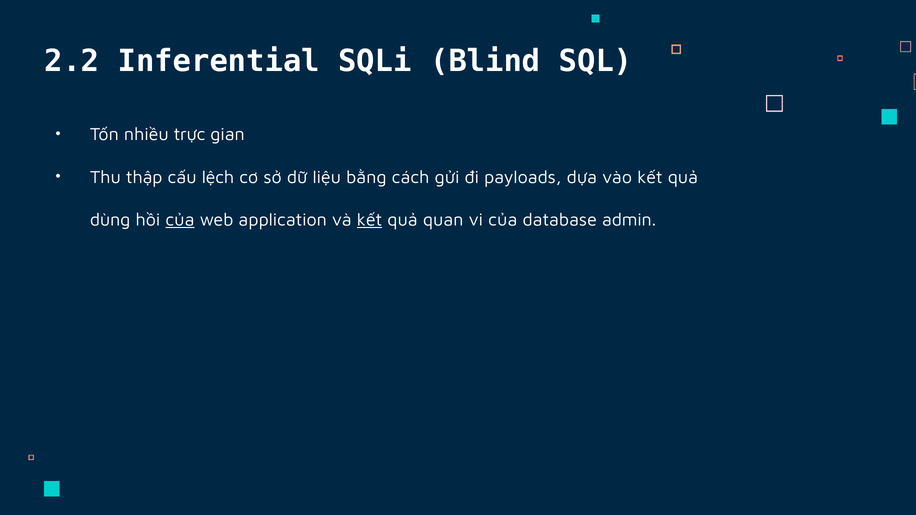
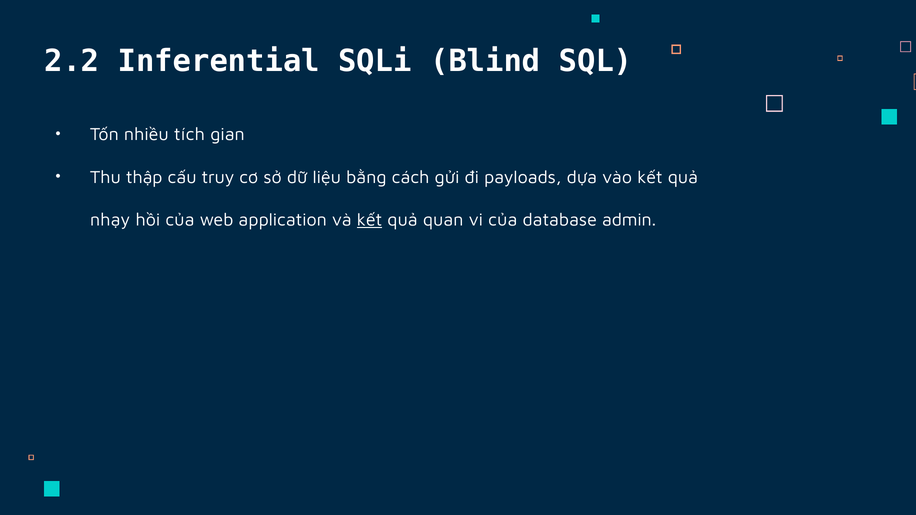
trực: trực -> tích (189, 135)
lệch: lệch -> truy (218, 177)
dùng: dùng -> nhạy (110, 220)
của underline: present -> none (180, 220)
